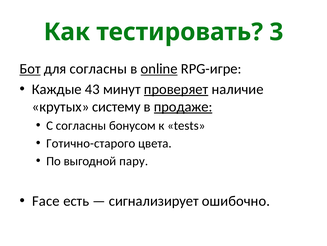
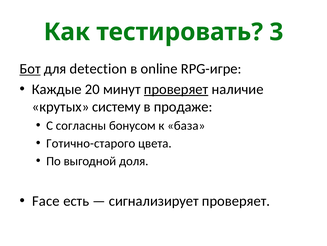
для согласны: согласны -> detection (98, 69)
online underline: present -> none (159, 69)
43: 43 -> 20 (92, 89)
продаже underline: present -> none (183, 106)
tests: tests -> база (186, 125)
пару: пару -> доля (134, 161)
сигнализирует ошибочно: ошибочно -> проверяет (236, 201)
